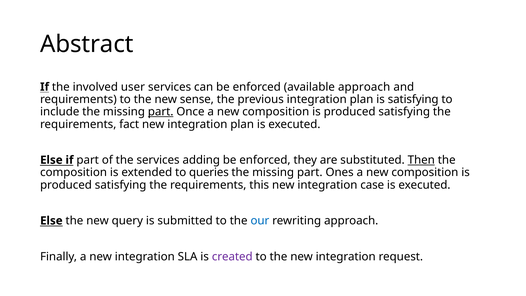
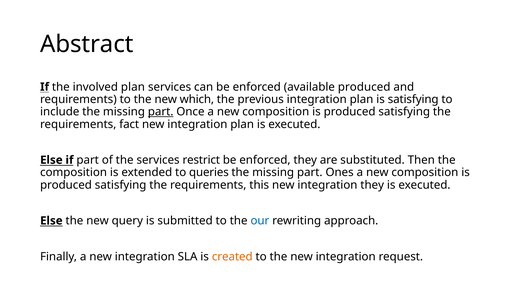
involved user: user -> plan (133, 87)
available approach: approach -> produced (364, 87)
sense: sense -> which (197, 99)
adding: adding -> restrict (201, 160)
Then underline: present -> none (421, 160)
integration case: case -> they (372, 185)
created colour: purple -> orange (232, 256)
